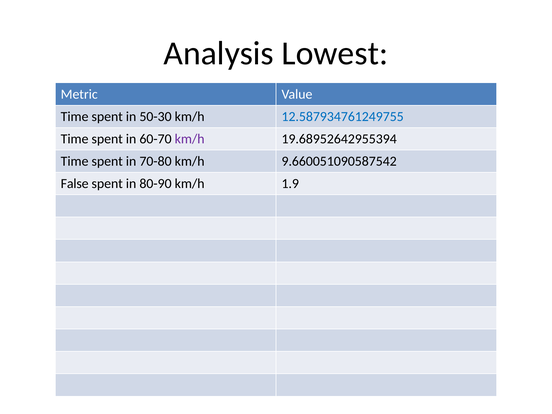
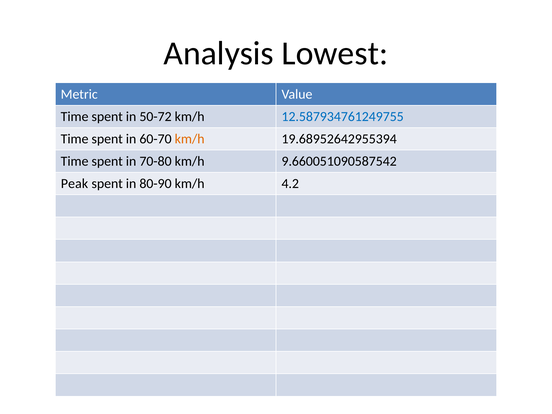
50-30: 50-30 -> 50-72 (155, 117)
km/h colour: purple -> orange (190, 139)
False: False -> Peak (75, 184)
1.9: 1.9 -> 4.2 (290, 184)
